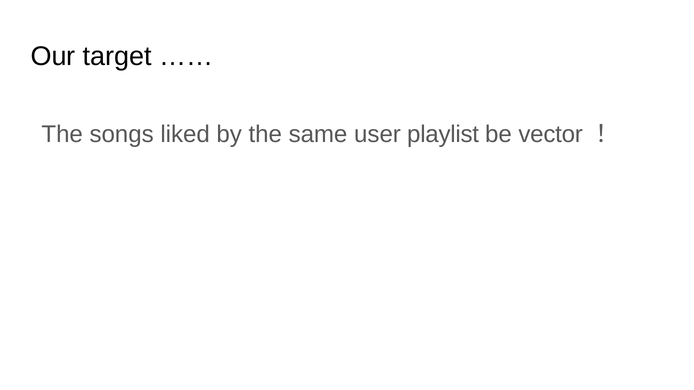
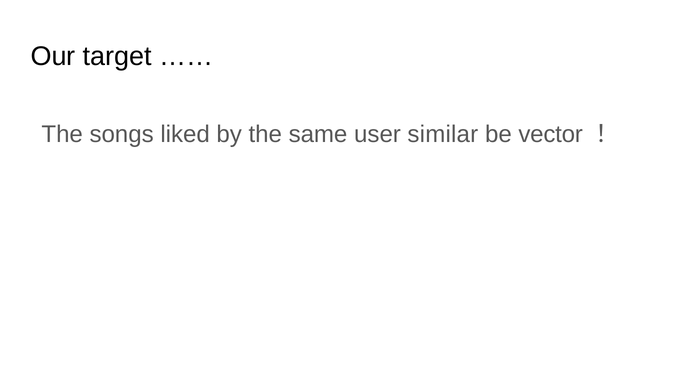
playlist: playlist -> similar (443, 135)
